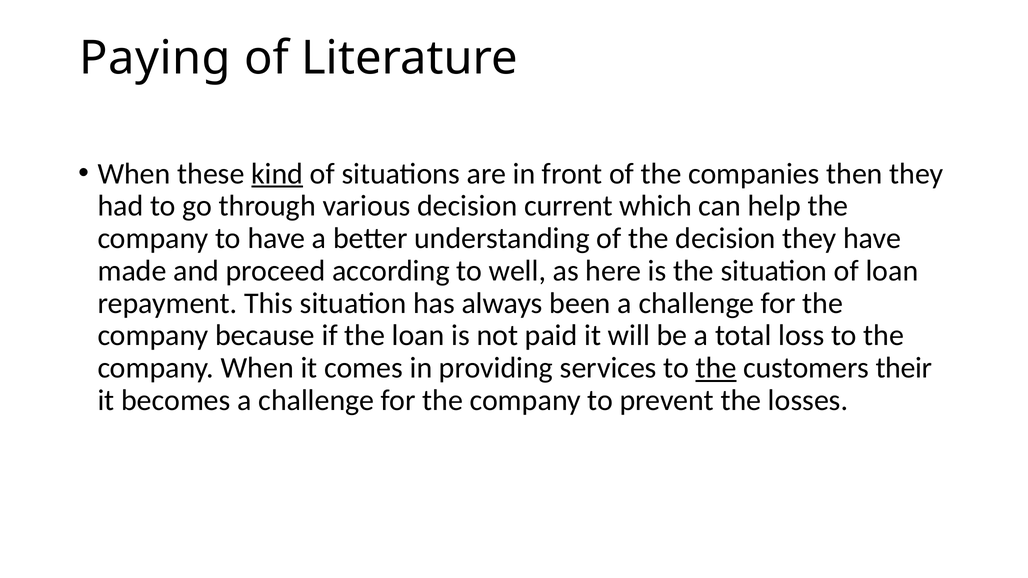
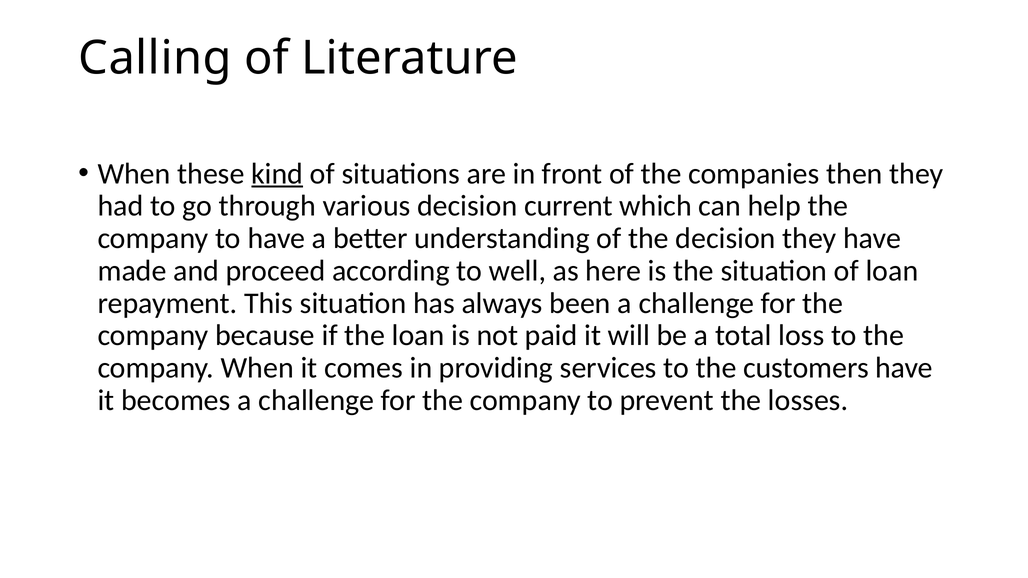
Paying: Paying -> Calling (155, 58)
the underline: present -> none (716, 368)
customers their: their -> have (904, 368)
